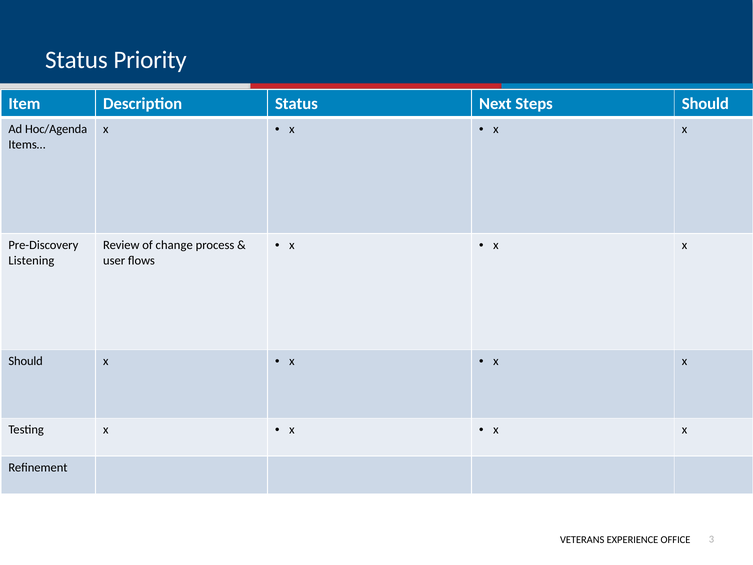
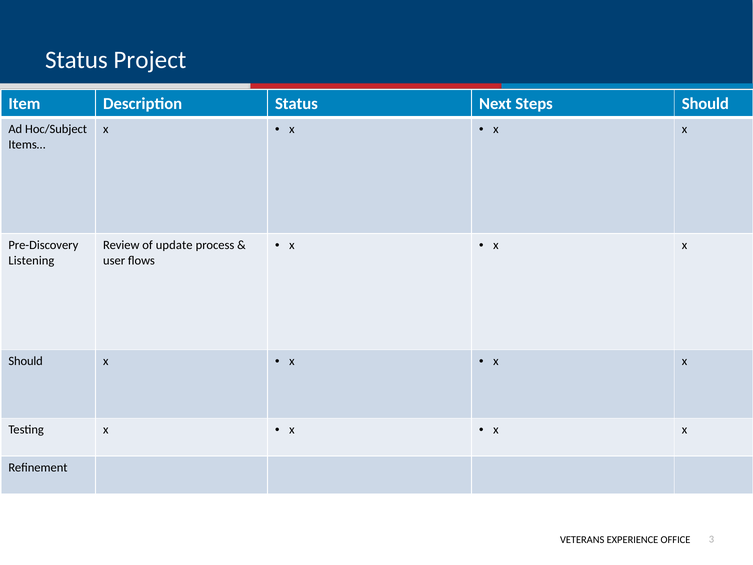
Priority: Priority -> Project (150, 60)
Hoc/Agenda: Hoc/Agenda -> Hoc/Subject (56, 129)
change: change -> update (174, 245)
